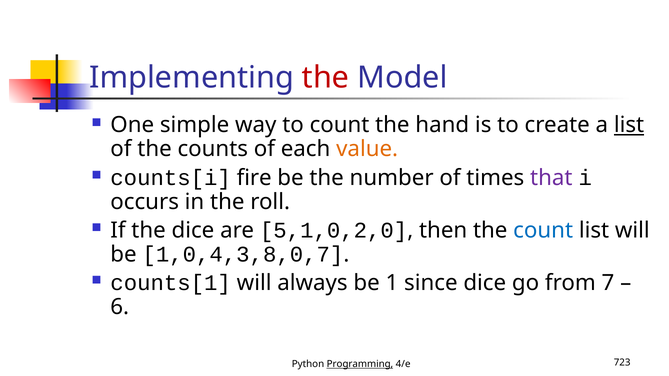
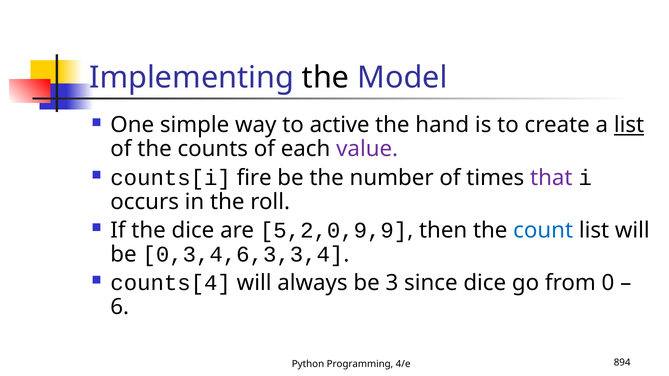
the colour: red -> black (326, 78)
to count: count -> active (340, 125)
value colour: orange -> purple (367, 149)
5,1,0,2,0: 5,1,0,2,0 -> 5,2,0,9,9 (334, 230)
1,0,4,3,8,0,7: 1,0,4,3,8,0,7 -> 0,3,4,6,3,3,4 (243, 255)
counts[1: counts[1 -> counts[4 (171, 283)
1: 1 -> 3 (392, 283)
7: 7 -> 0 (608, 283)
Programming underline: present -> none (360, 364)
723: 723 -> 894 (622, 363)
